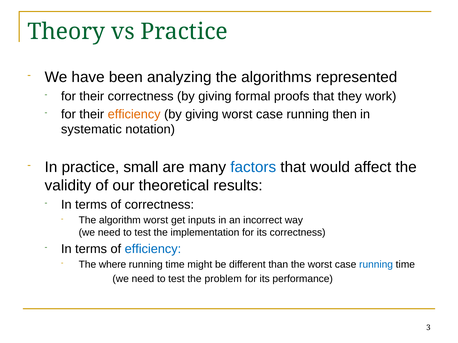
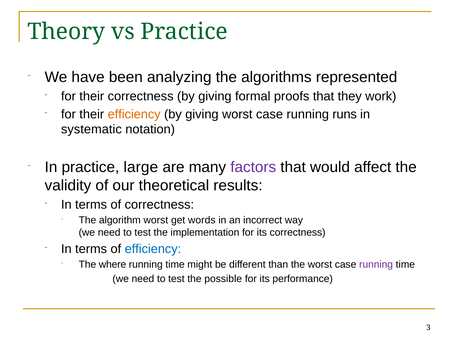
then: then -> runs (345, 114)
small: small -> large (141, 167)
factors colour: blue -> purple (253, 167)
inputs: inputs -> words (202, 221)
running colour: blue -> purple (376, 265)
problem: problem -> possible (223, 279)
